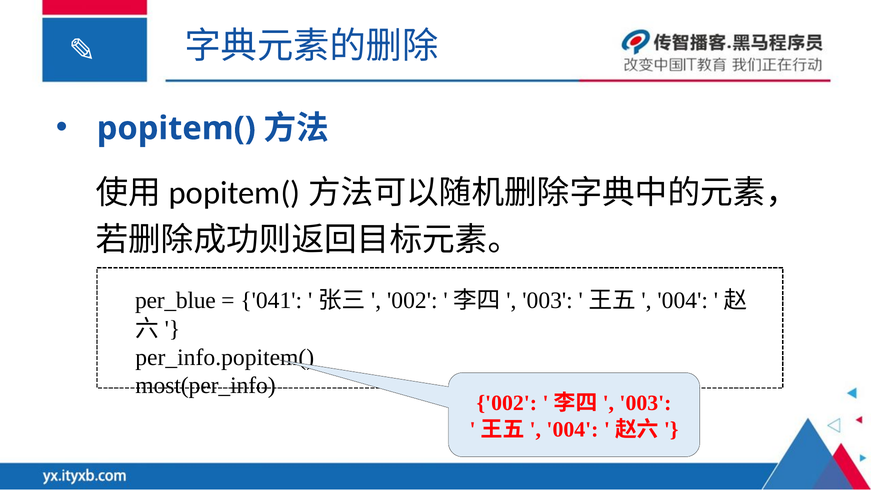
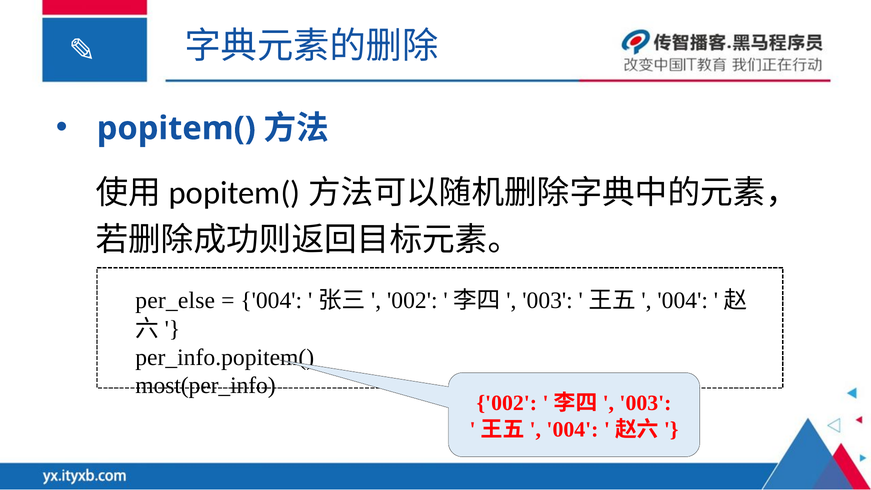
per_blue: per_blue -> per_else (175, 301)
041: 041 -> 004 (271, 301)
